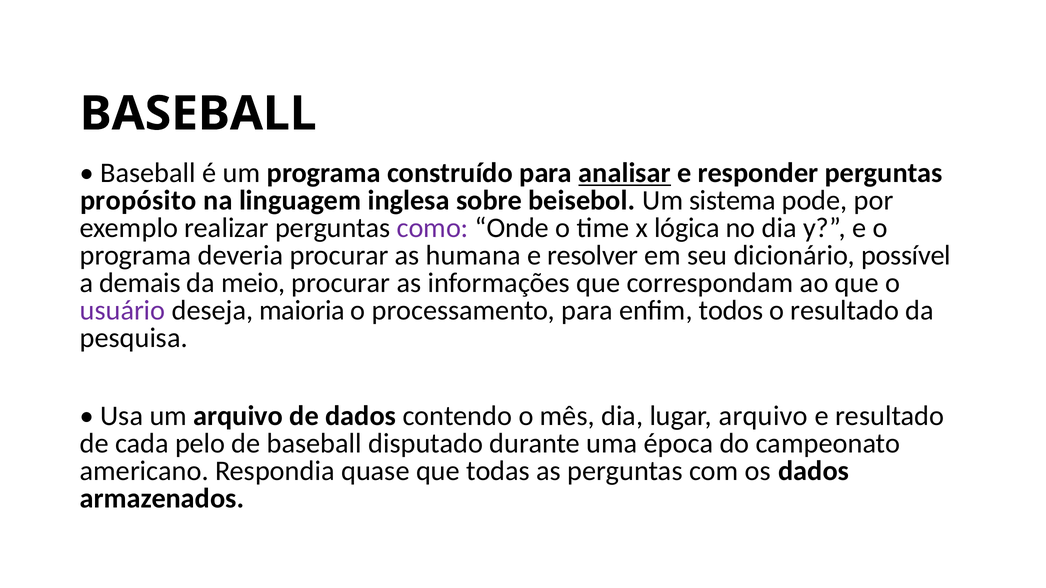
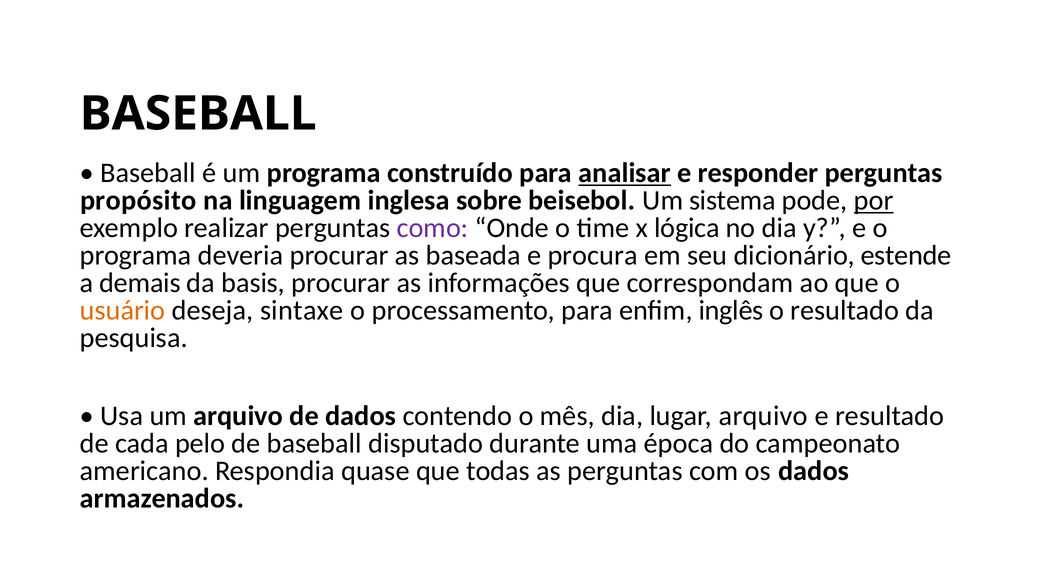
por underline: none -> present (874, 201)
humana: humana -> baseada (473, 256)
resolver: resolver -> procura (593, 256)
possível: possível -> estende (906, 256)
meio: meio -> basis (253, 283)
usuário colour: purple -> orange (123, 311)
maioria: maioria -> sintaxe (302, 311)
todos: todos -> inglês (731, 311)
